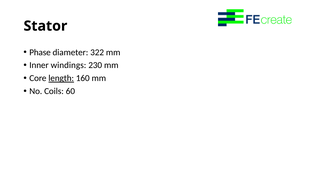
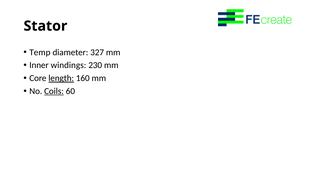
Phase: Phase -> Temp (40, 52)
322: 322 -> 327 (97, 52)
Coils underline: none -> present (54, 91)
